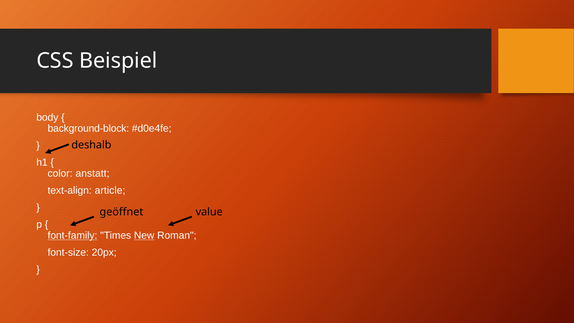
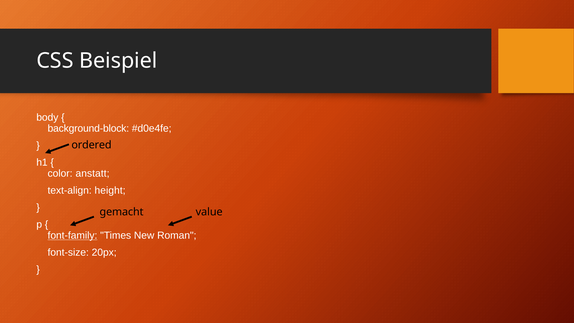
deshalb: deshalb -> ordered (91, 145)
article: article -> height (110, 190)
geöffnet: geöffnet -> gemacht (122, 212)
New underline: present -> none (144, 235)
